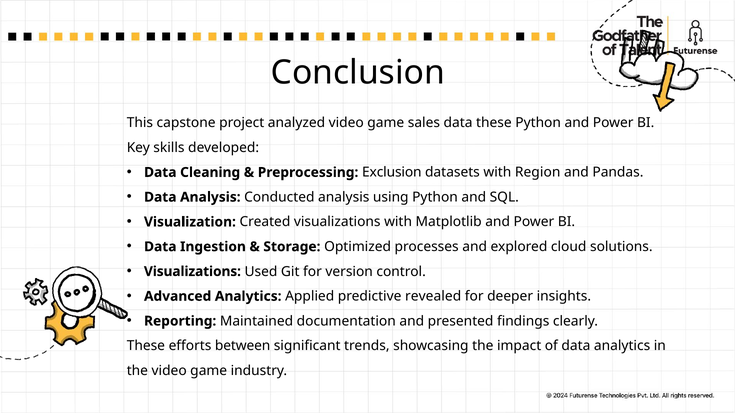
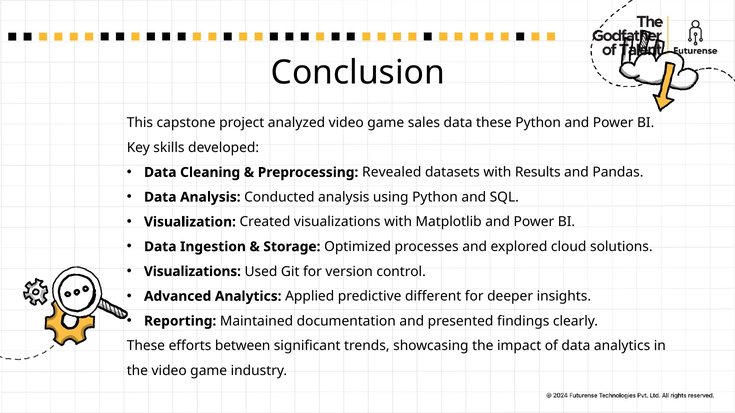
Exclusion: Exclusion -> Revealed (392, 173)
Region: Region -> Results (538, 173)
revealed: revealed -> different (433, 297)
